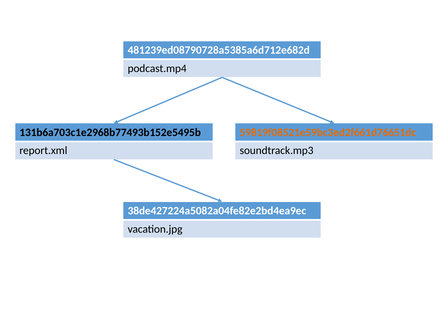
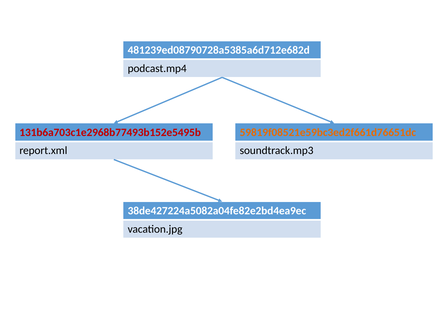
131b6a703c1e2968b77493b152e5495b colour: black -> red (110, 132)
